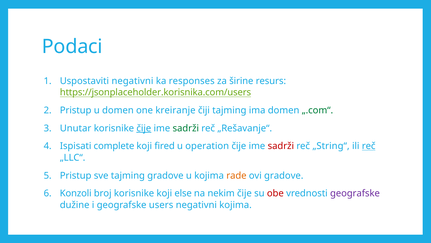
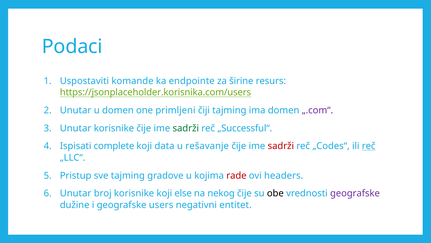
Uspostaviti negativni: negativni -> komande (132, 81)
responses: responses -> endpointe (192, 81)
Pristup: Pristup -> Unutar (76, 110)
kreiranje: kreiranje -> primljeni (175, 110)
„.com“ colour: green -> purple (317, 110)
čije underline: present -> none (144, 128)
„Rešavanje“: „Rešavanje“ -> „Successful“ (245, 128)
fired: fired -> data (165, 146)
operation: operation -> rešavanje (207, 146)
„String“: „String“ -> „Codes“ (331, 146)
rade colour: orange -> red (236, 175)
ovi gradove: gradove -> headers (284, 175)
Konzoli: Konzoli -> Unutar (76, 193)
nekim: nekim -> nekog (221, 193)
obe colour: red -> black (275, 193)
negativni kojima: kojima -> entitet (236, 205)
